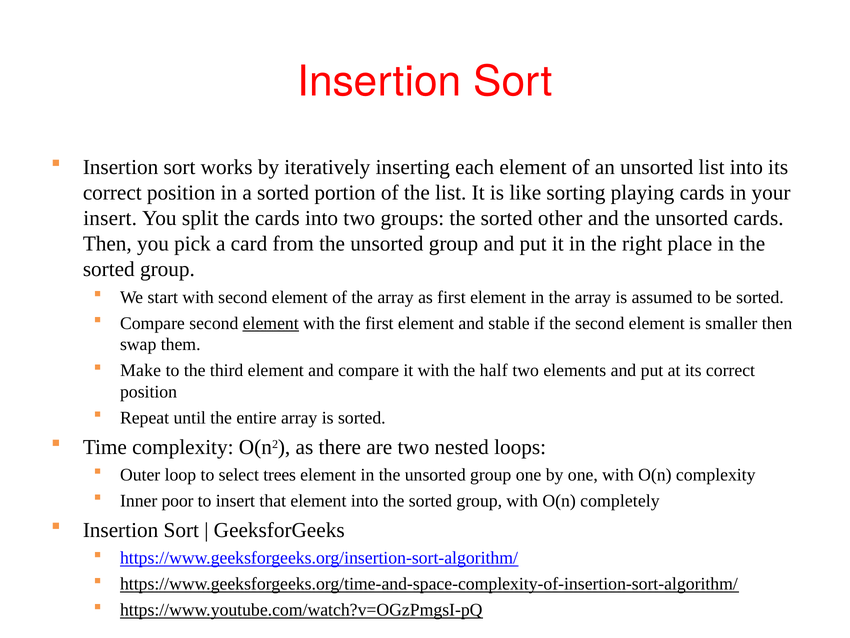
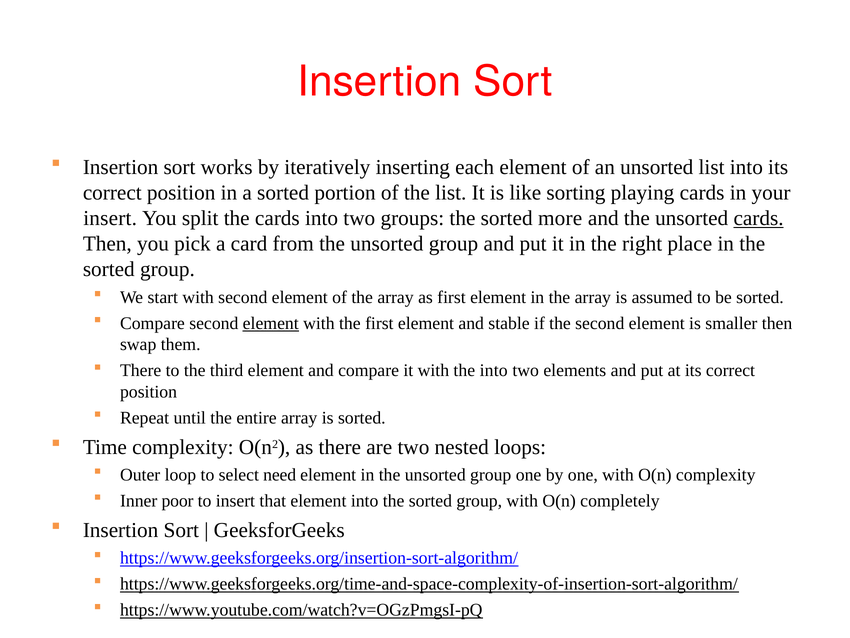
other: other -> more (560, 218)
cards underline: none -> present (759, 218)
Make: Make -> There (141, 370)
the half: half -> into (494, 370)
trees: trees -> need (280, 475)
